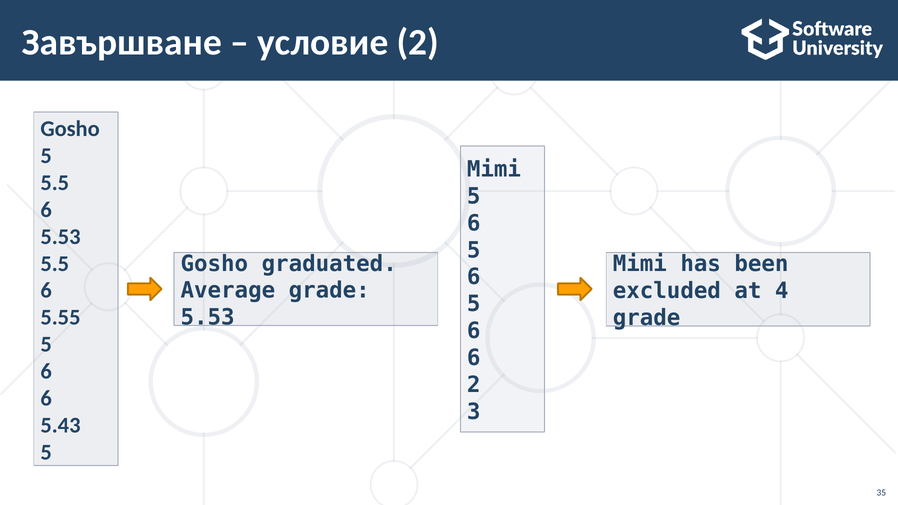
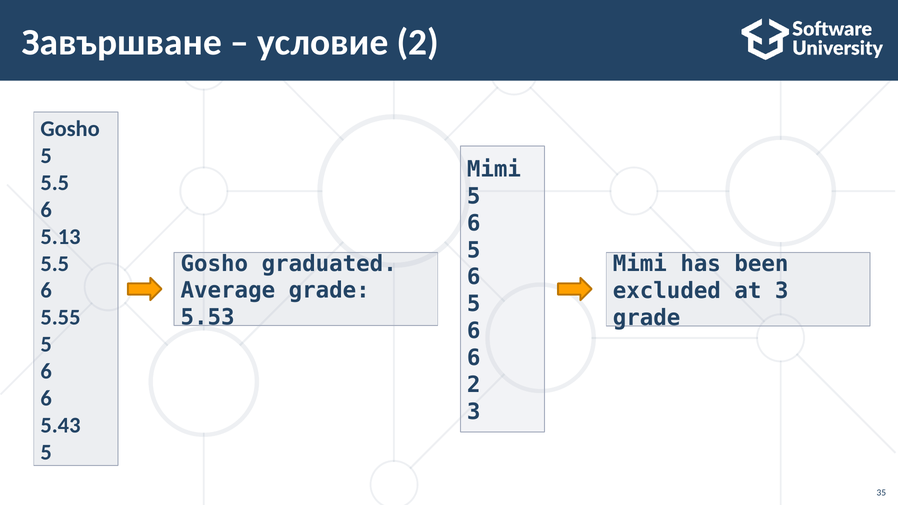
5.53: 5.53 -> 5.13 (60, 237)
at 4: 4 -> 3 (782, 291)
